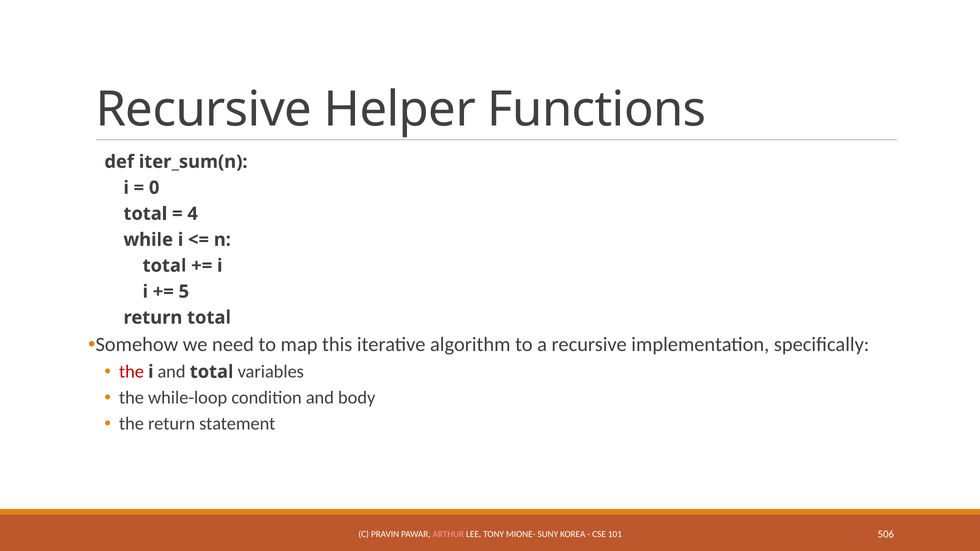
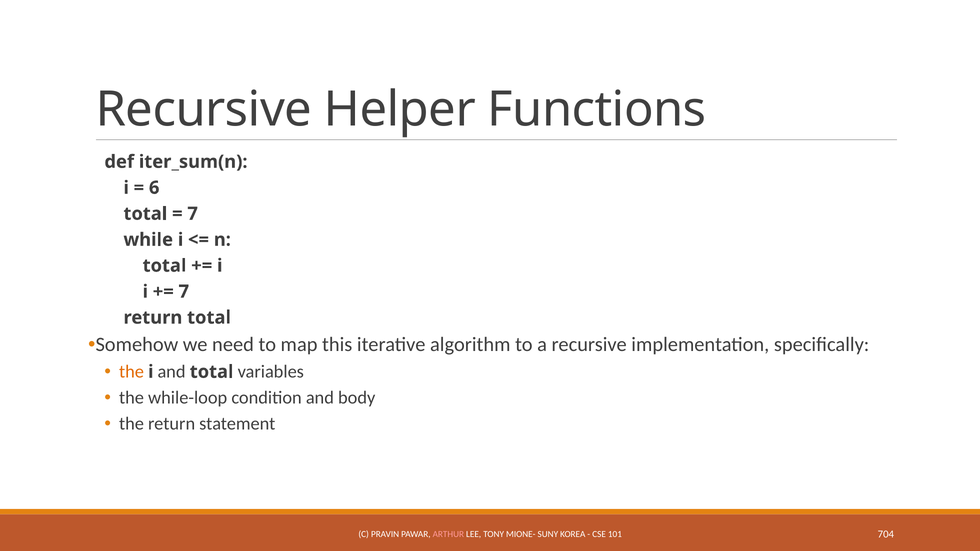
0: 0 -> 6 (154, 188)
4: 4 -> 7 (193, 214)
5: 5 -> 7 (184, 292)
the colour: red -> orange (132, 372)
506: 506 -> 704 (886, 535)
